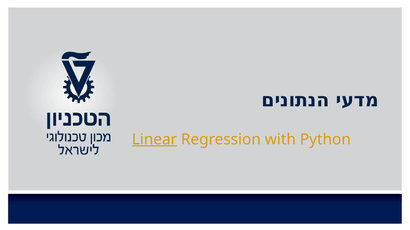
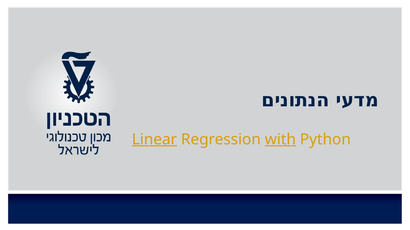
with underline: none -> present (280, 140)
